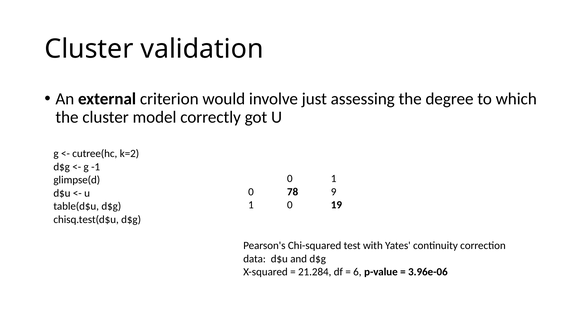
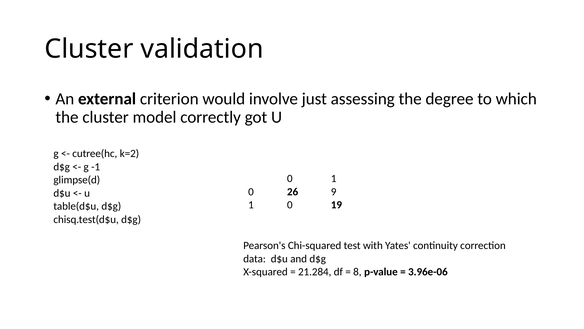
78: 78 -> 26 (293, 191)
6: 6 -> 8 (357, 272)
